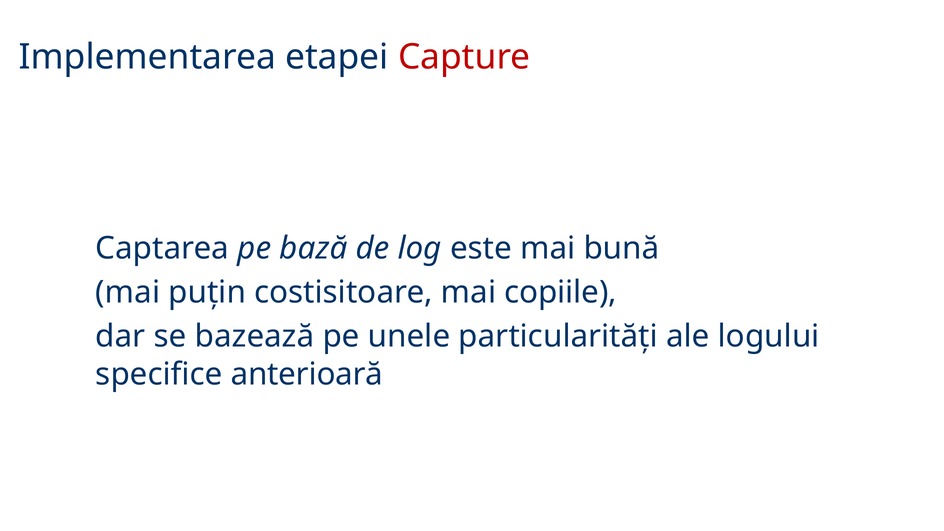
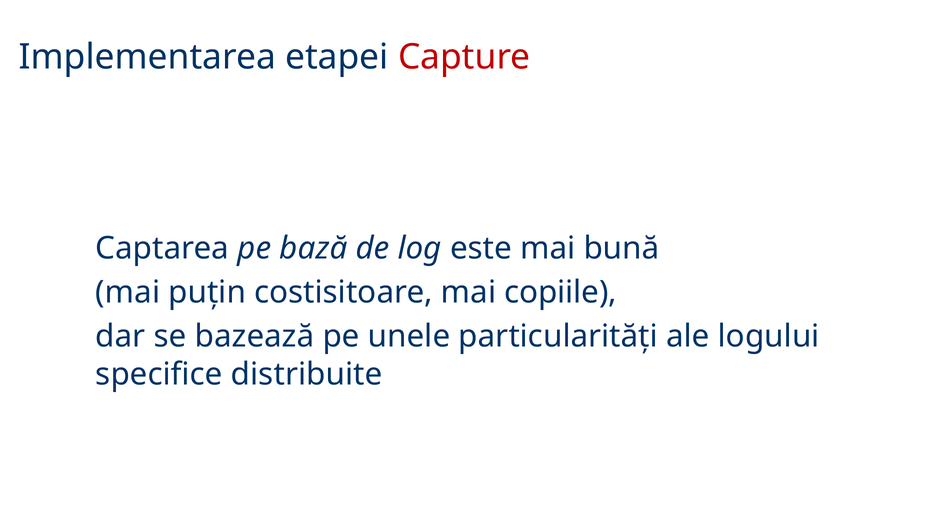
anterioară: anterioară -> distribuite (307, 374)
